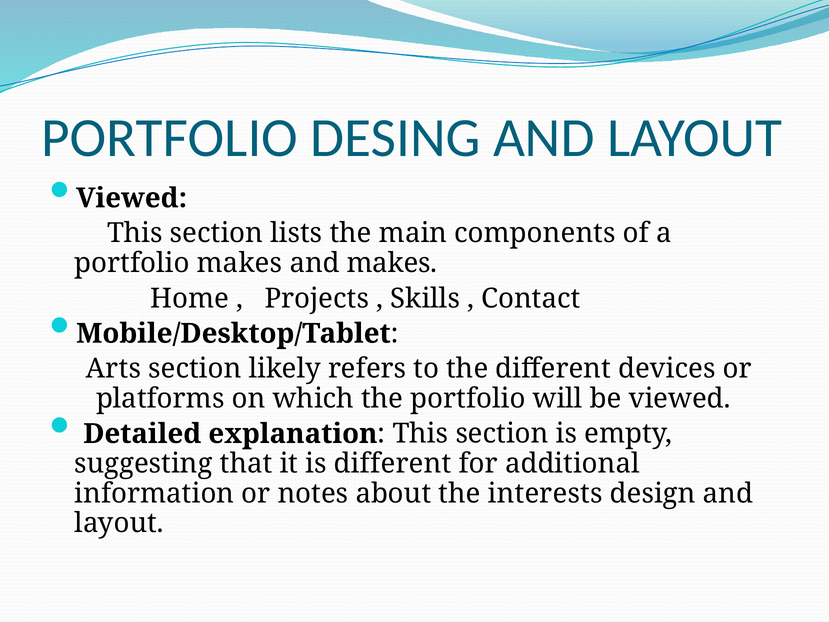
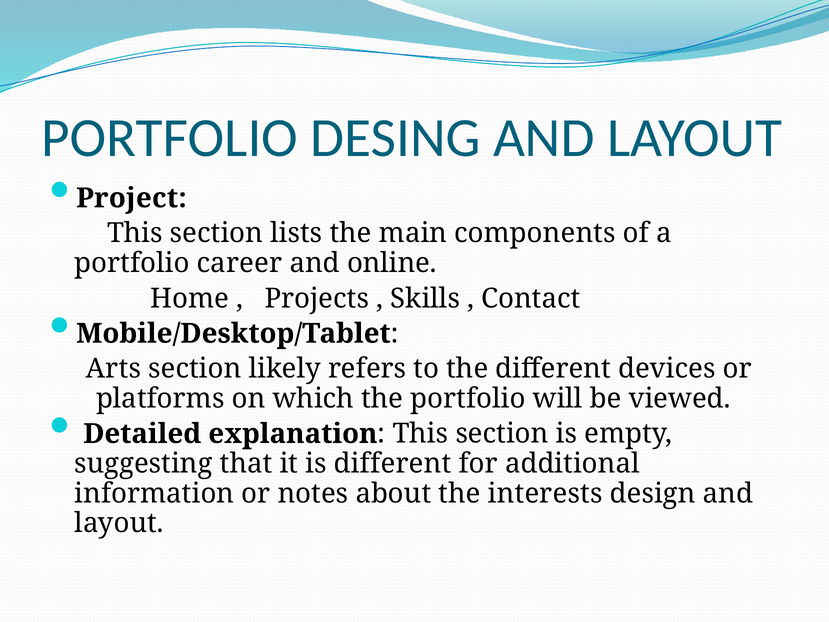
Viewed: Viewed -> Project (131, 198)
portfolio makes: makes -> career (239, 263)
and makes: makes -> online (392, 263)
